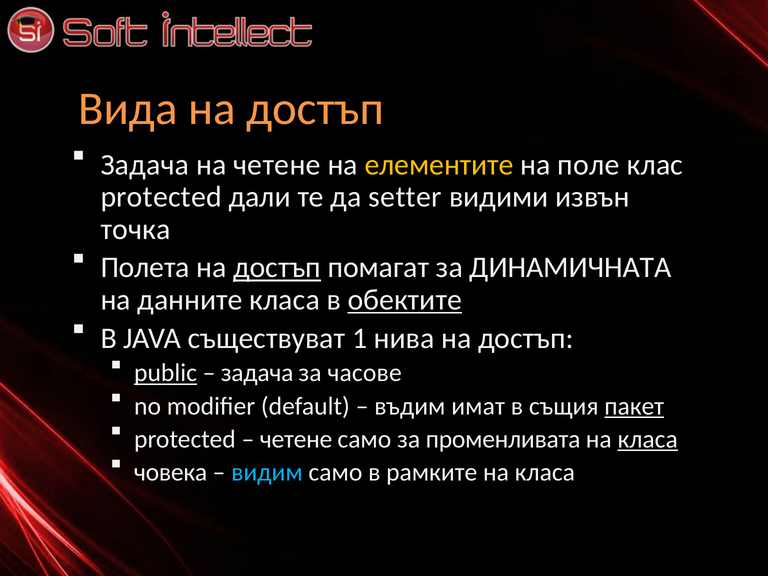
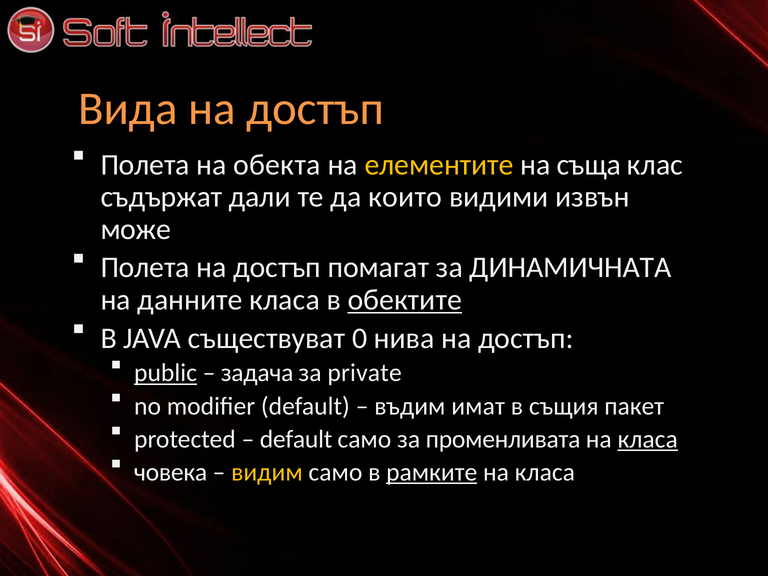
Задача: Задача -> Полета (145, 165)
на четене: четене -> обекта (277, 165)
поле: поле -> съща (589, 165)
protected: protected -> съдържат (161, 197)
setter: setter -> които (405, 197)
точка: точка -> може (136, 229)
достъп underline: present -> none (277, 268)
1: 1 -> 0 (360, 338)
часове: часове -> private (365, 373)
пакет underline: present -> none (634, 406)
четене: четене -> default (296, 439)
видим colour: light blue -> yellow (267, 472)
рамките underline: none -> present (432, 472)
